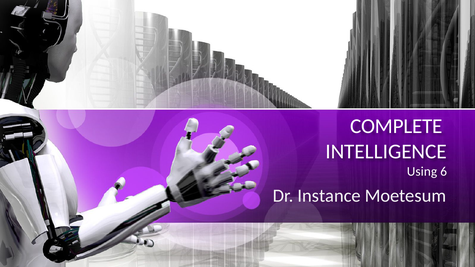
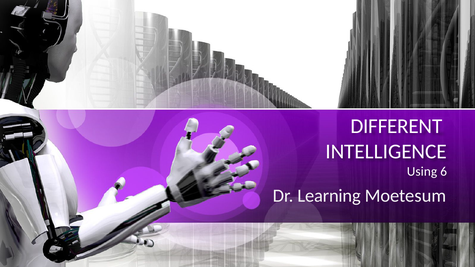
COMPLETE: COMPLETE -> DIFFERENT (396, 126)
Instance: Instance -> Learning (329, 196)
